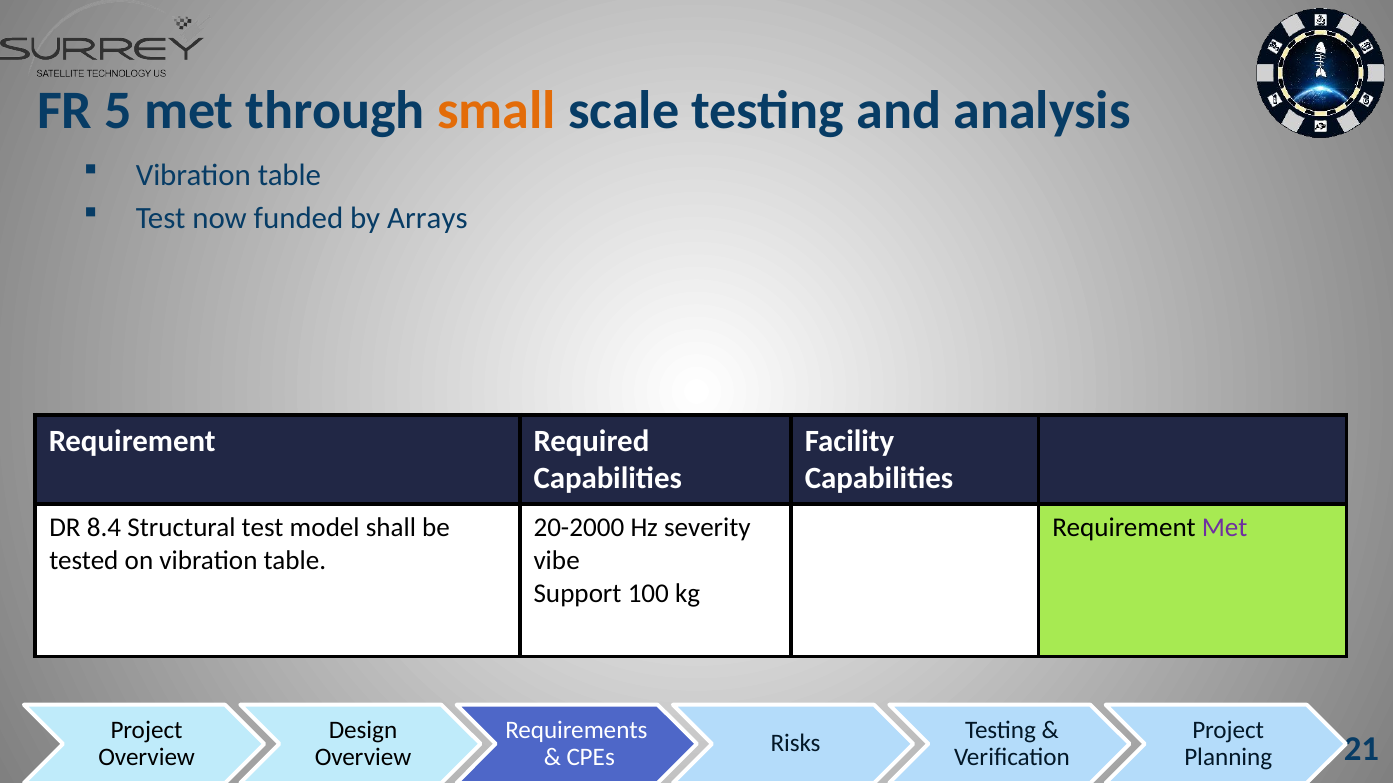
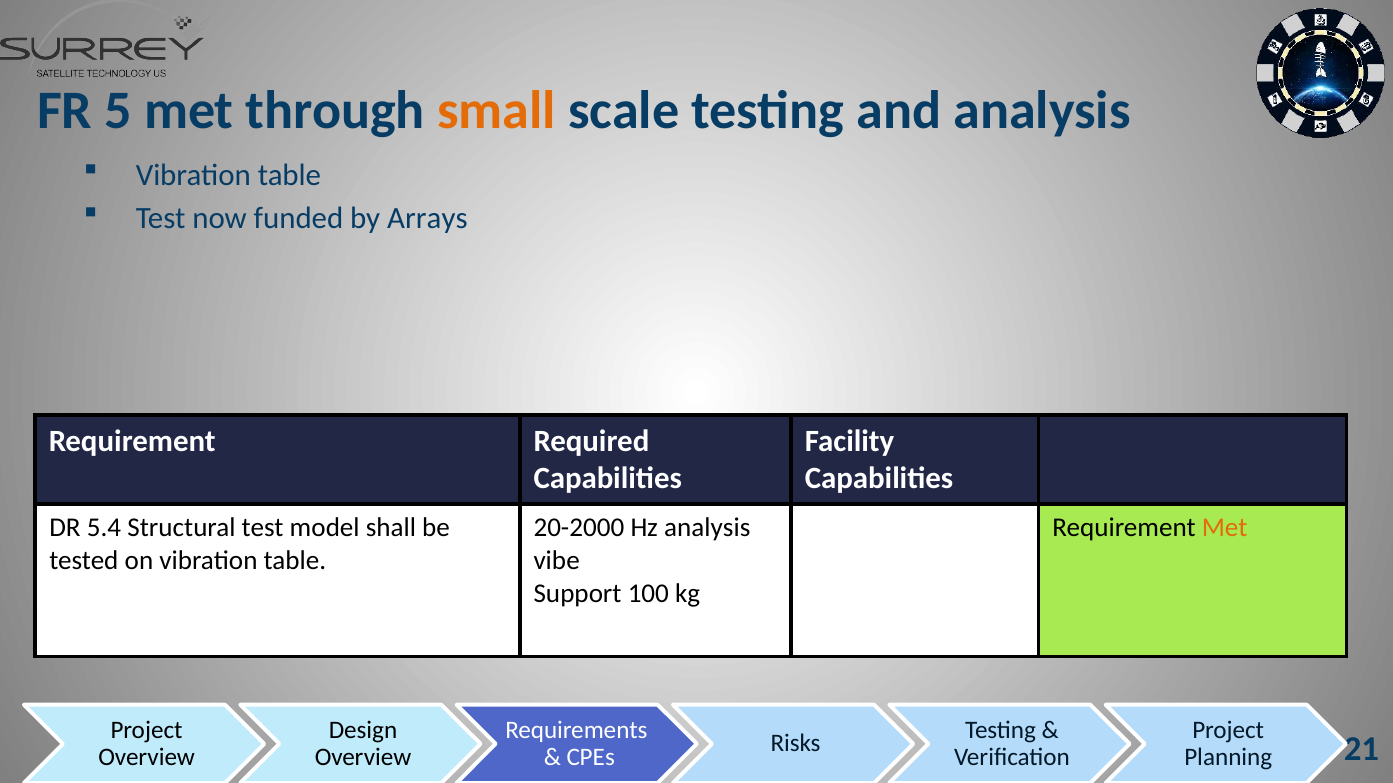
8.4: 8.4 -> 5.4 (104, 528)
Hz severity: severity -> analysis (707, 528)
Met colour: purple -> orange (1225, 528)
